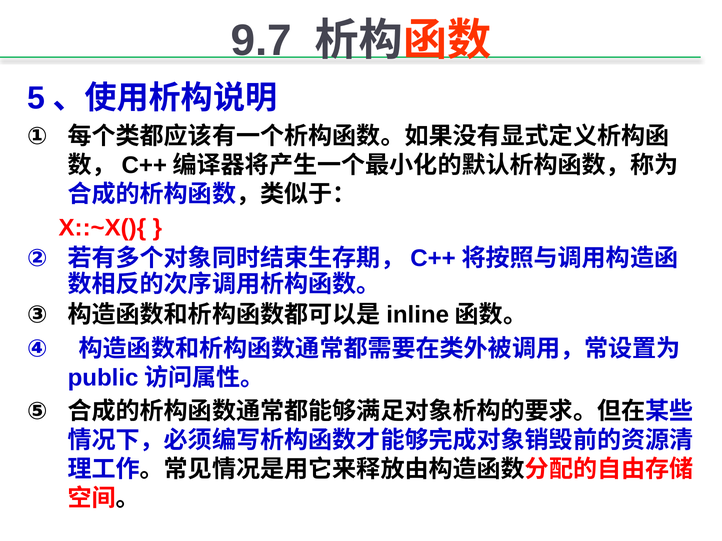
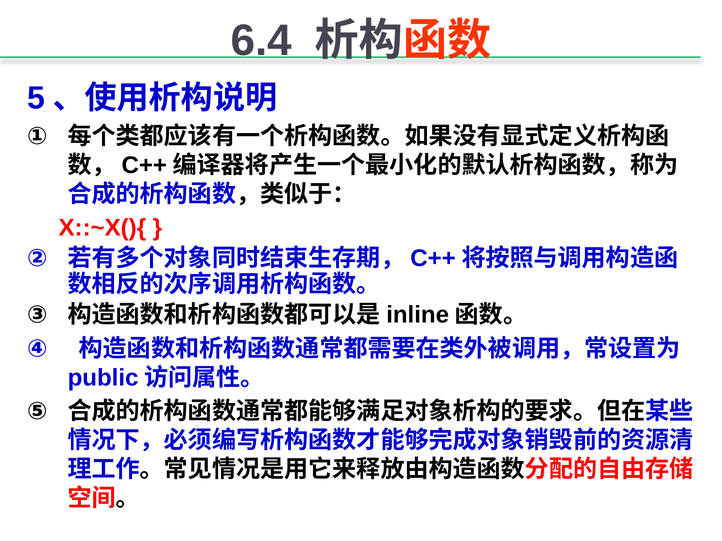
9.7: 9.7 -> 6.4 (261, 41)
